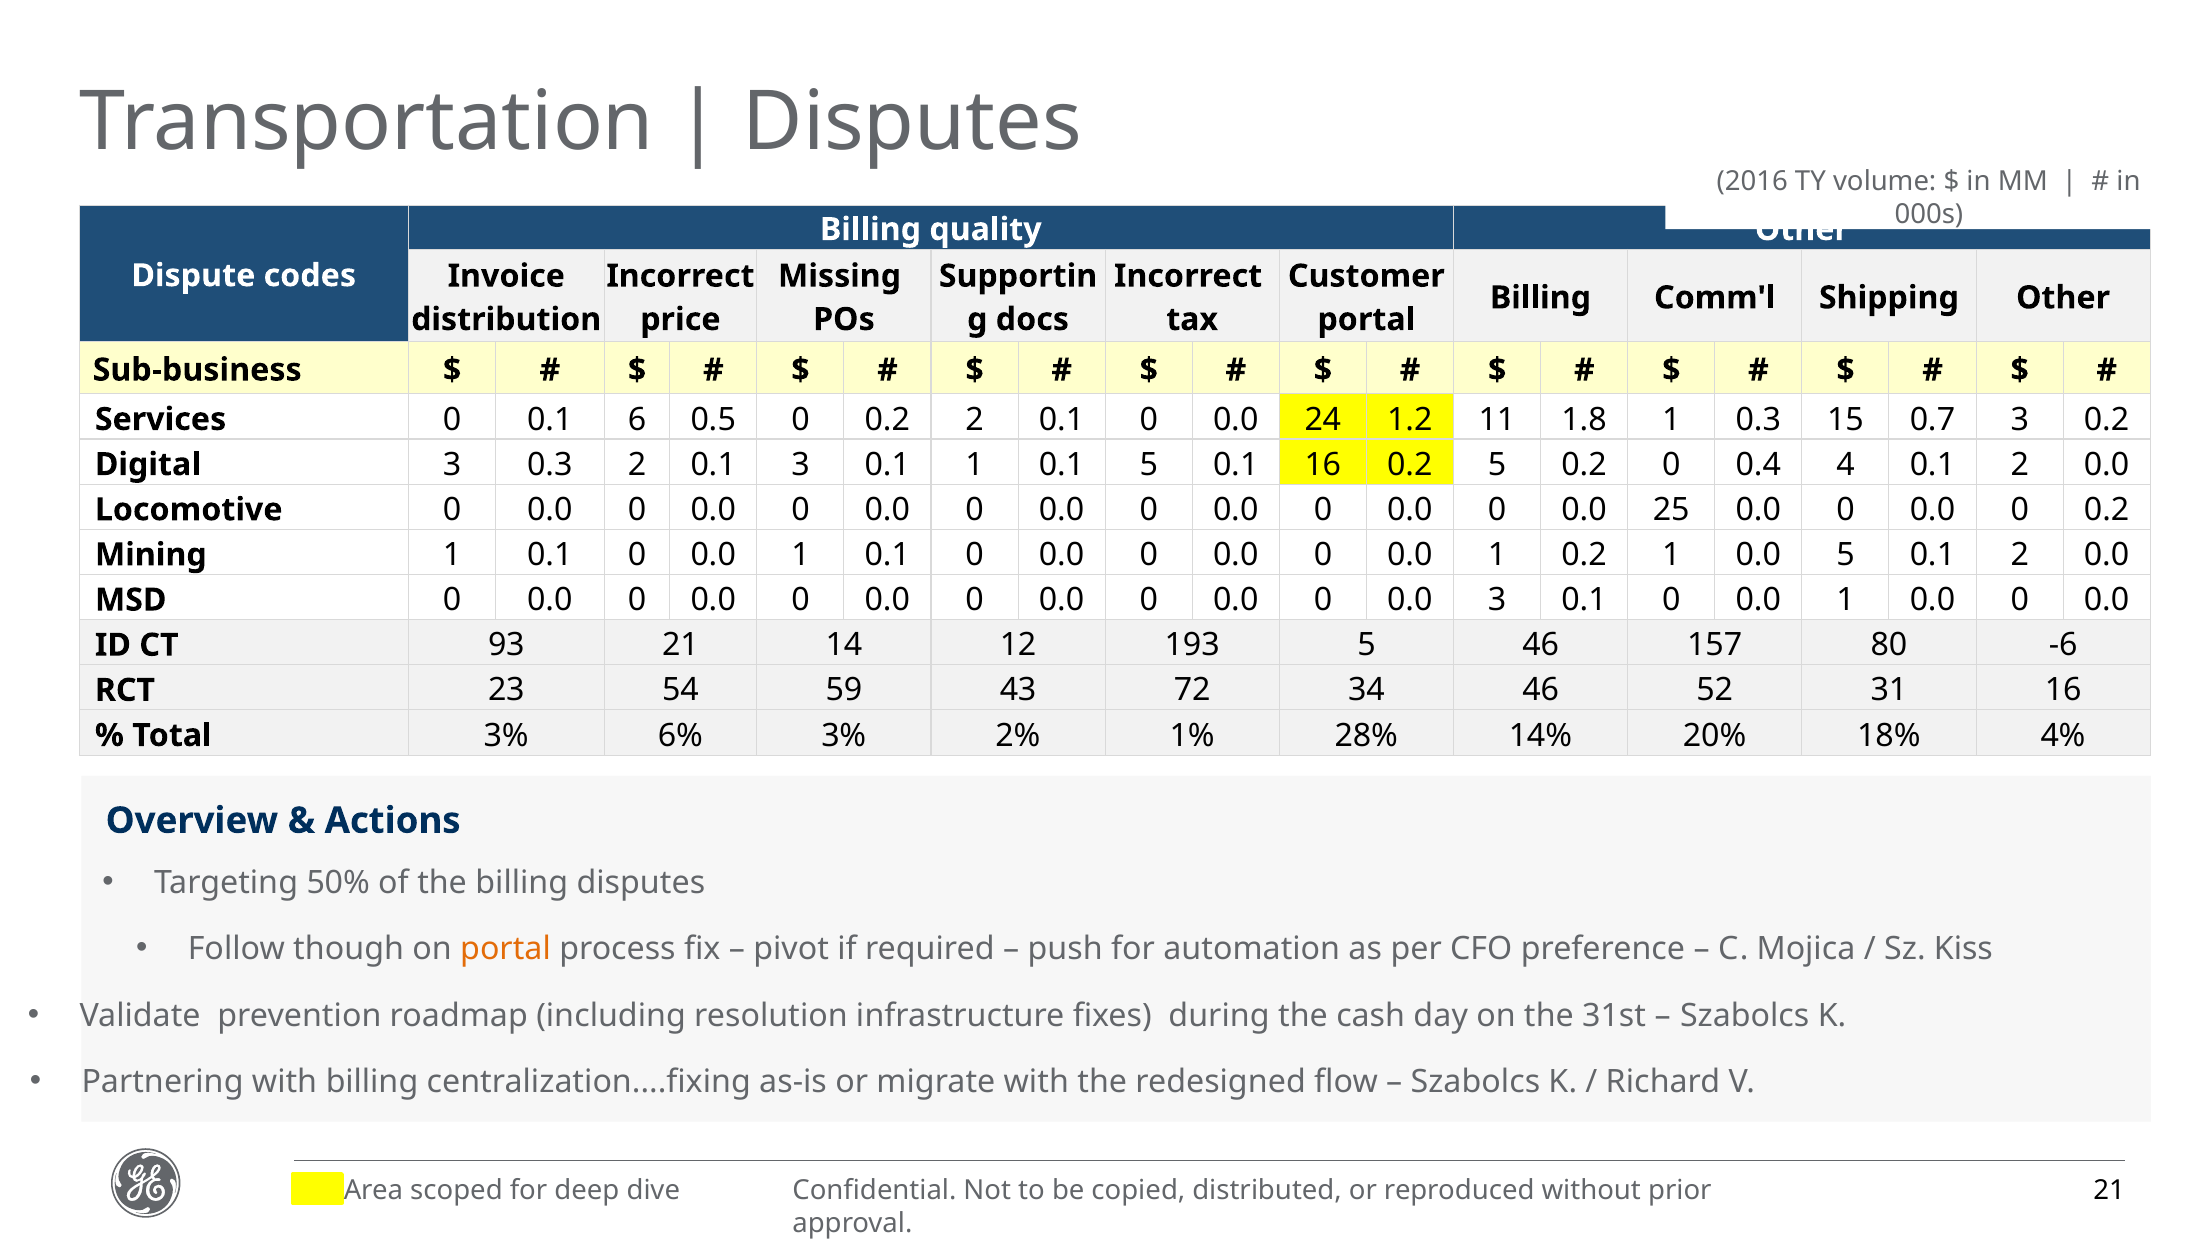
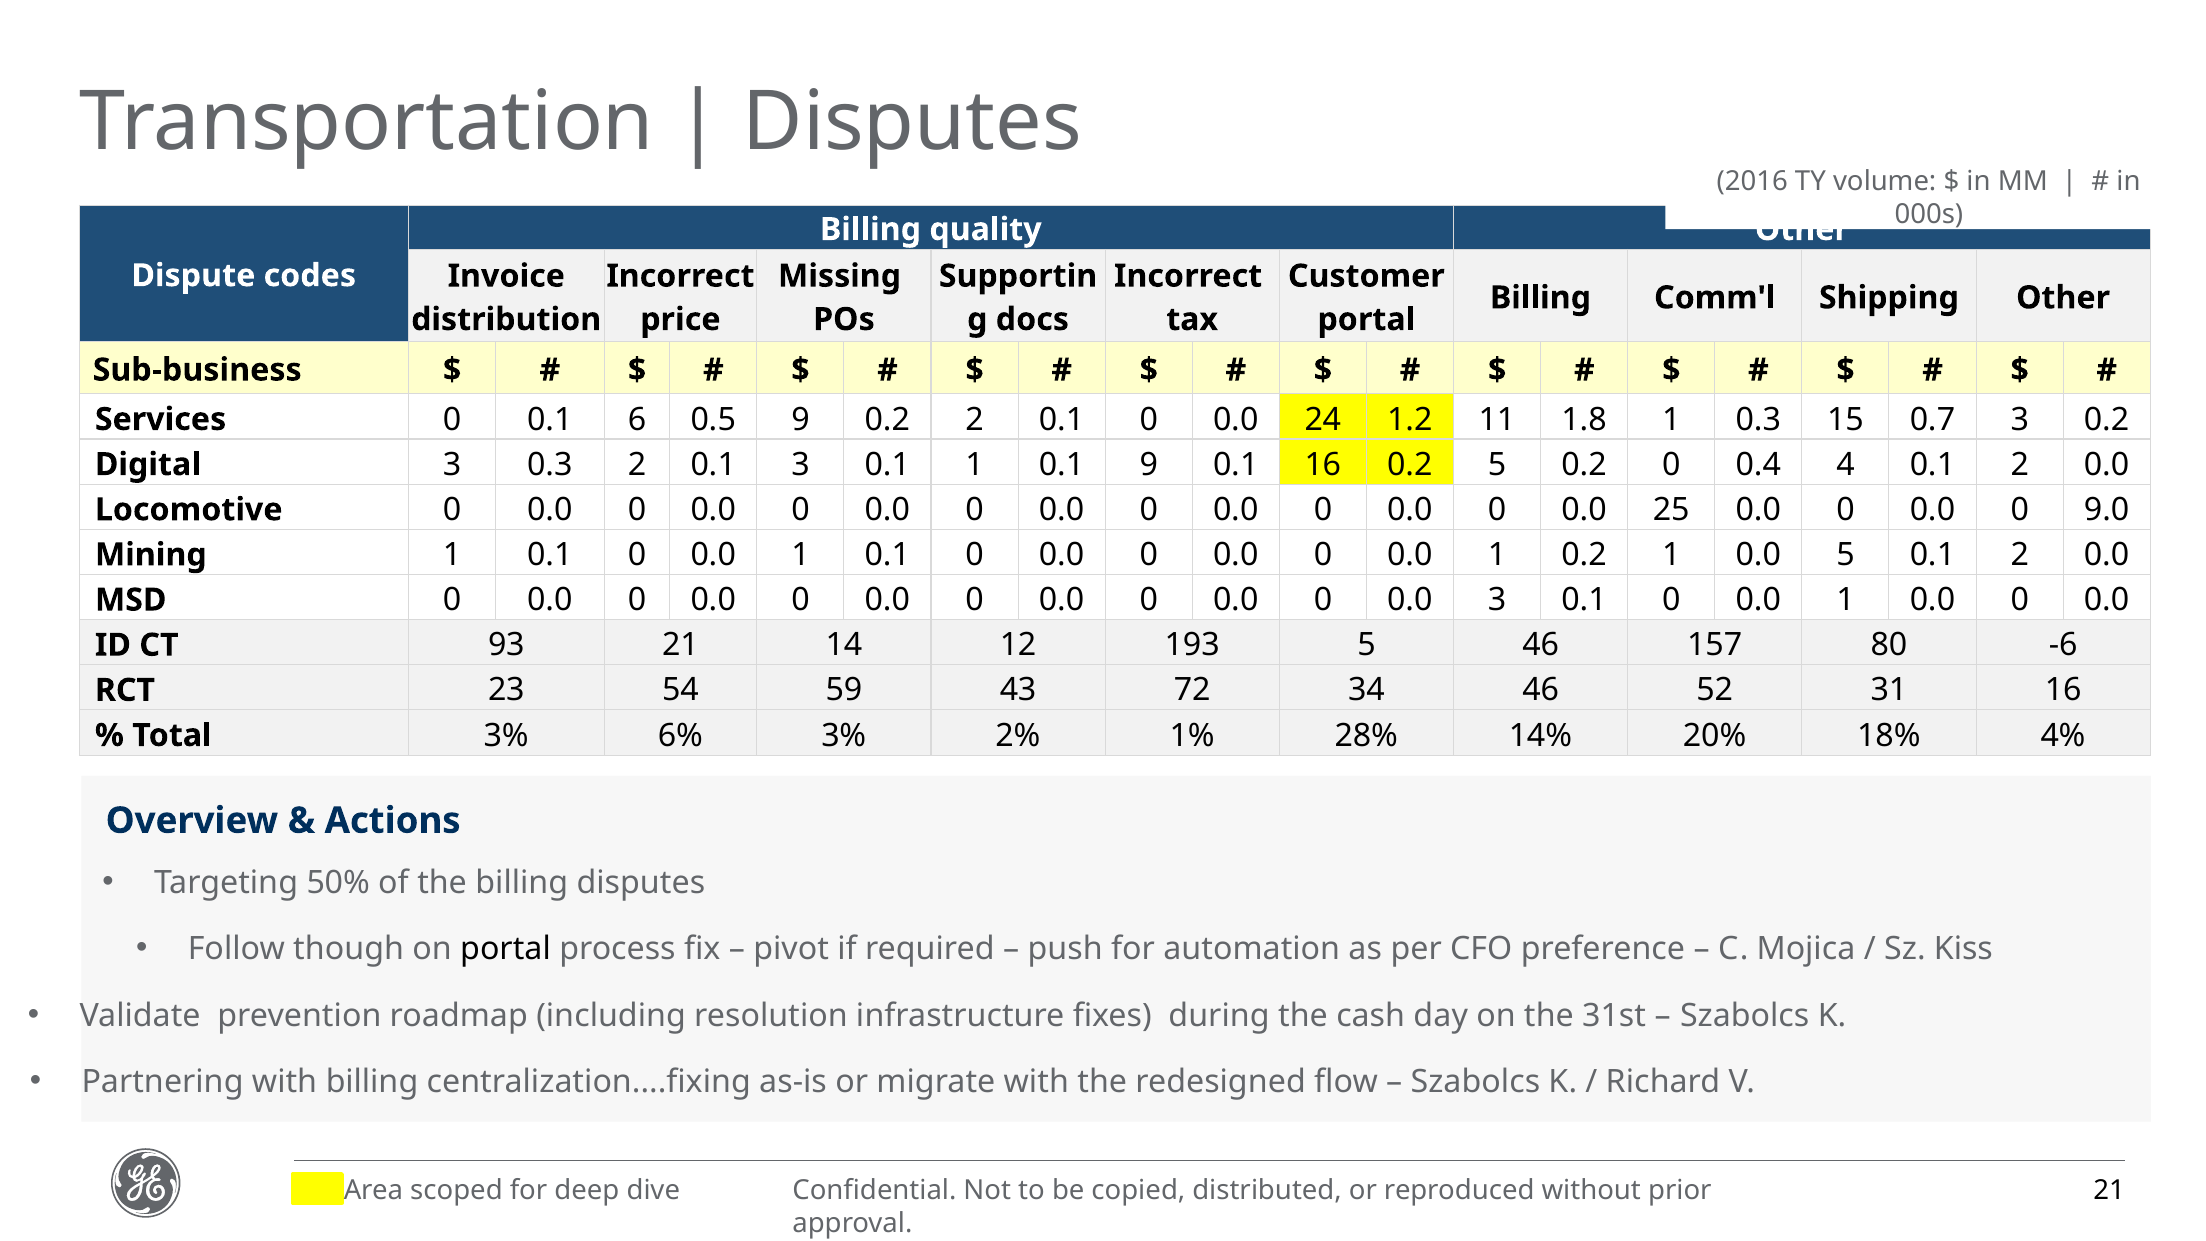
0.5 0: 0 -> 9 (800, 419)
0.1 5: 5 -> 9 (1149, 464)
0.0 0 0.2: 0.2 -> 9.0 (2107, 510)
portal colour: orange -> black (506, 949)
